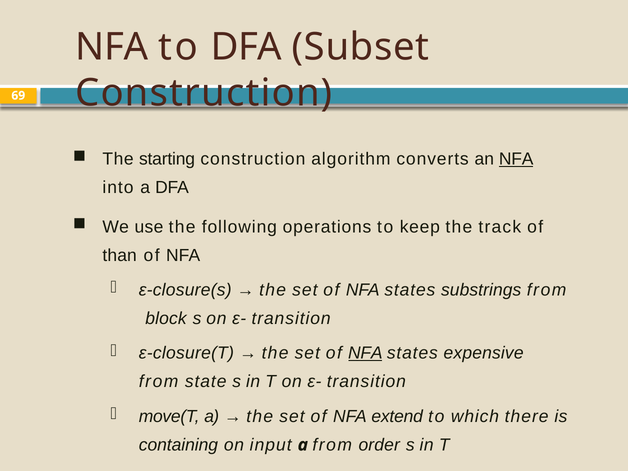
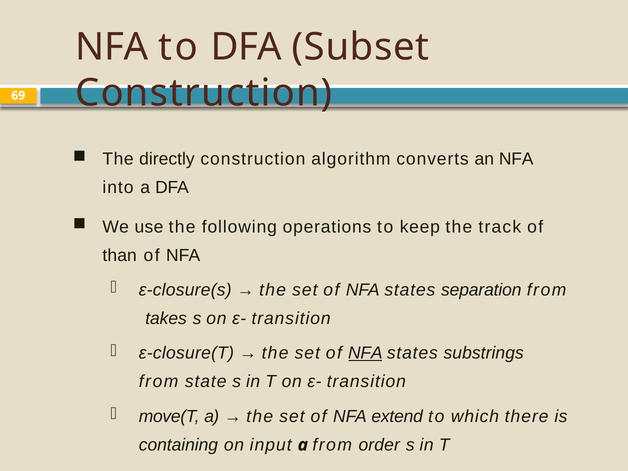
starting: starting -> directly (167, 159)
NFA underline: present -> none (516, 159)
substrings: substrings -> separation (481, 290)
block: block -> takes (166, 318)
expensive: expensive -> substrings (484, 353)
